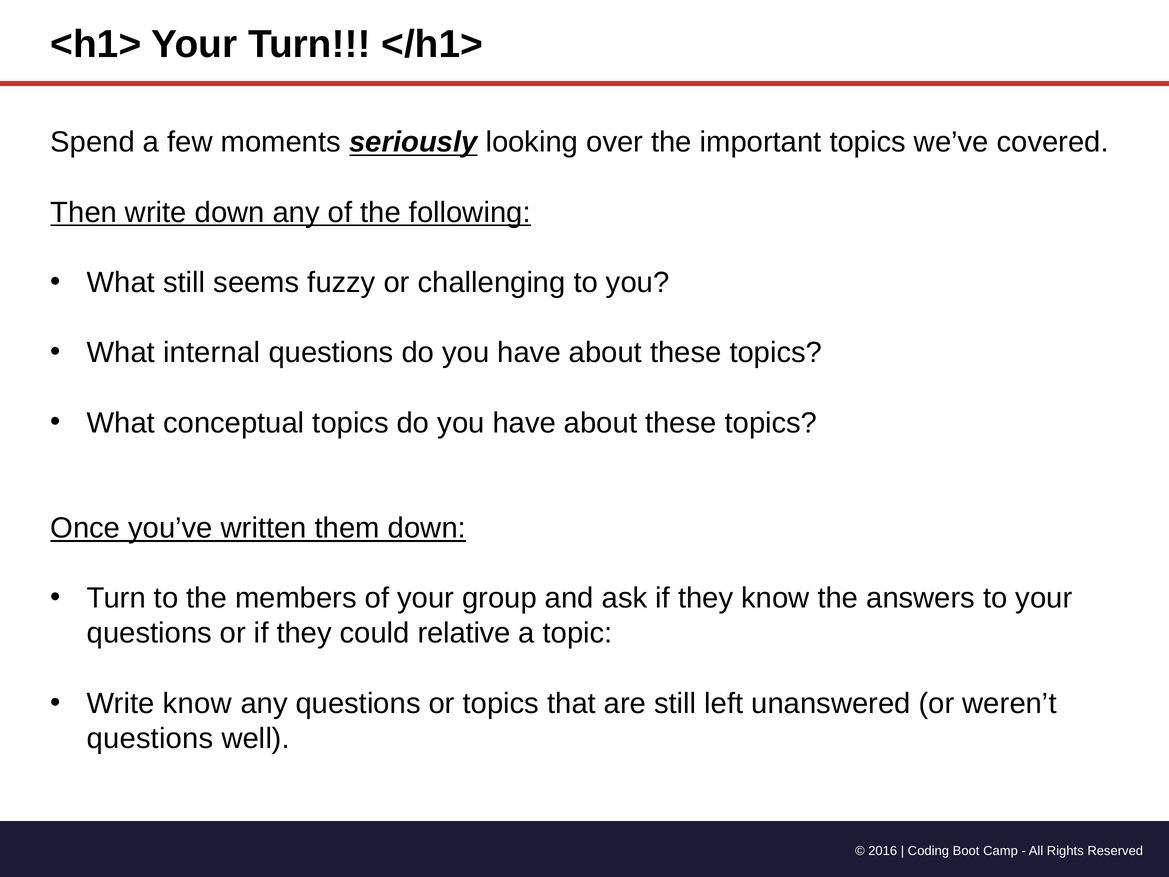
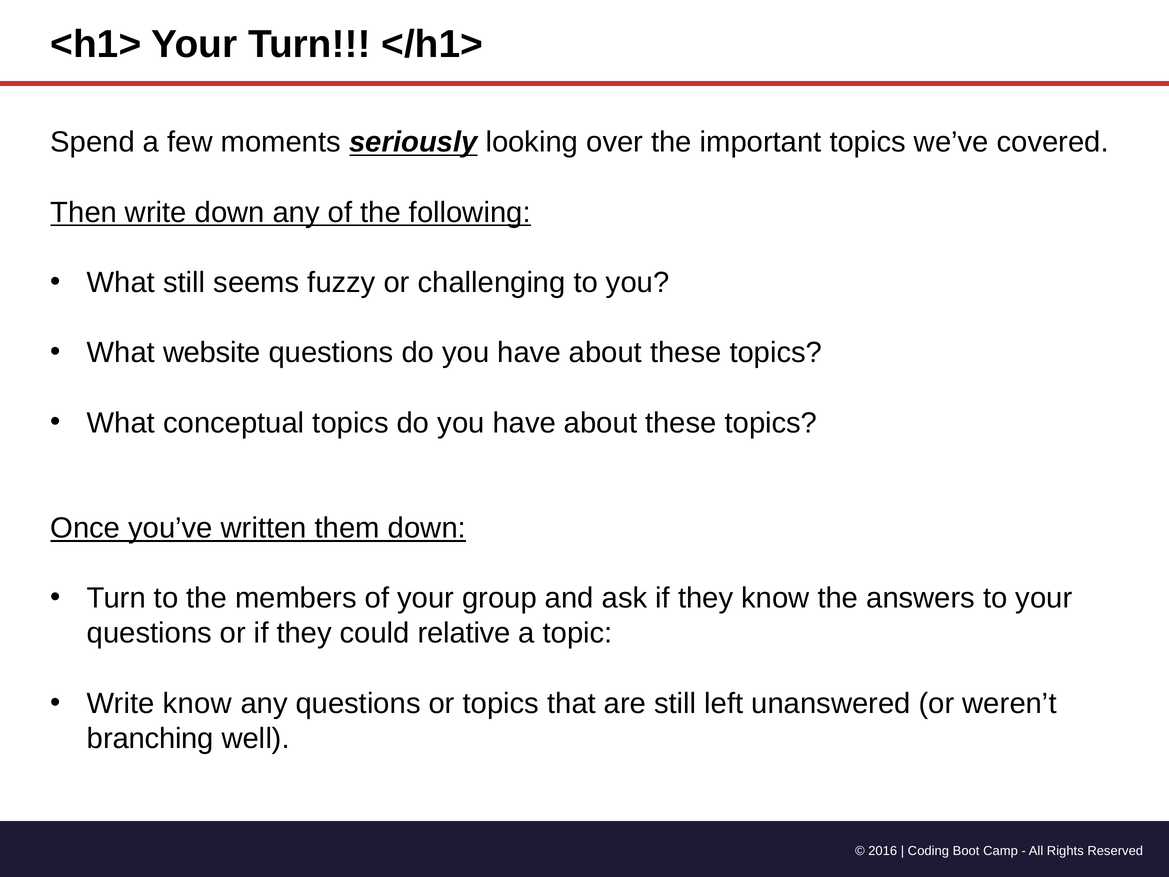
internal: internal -> website (212, 353)
questions: questions -> branching (150, 738)
